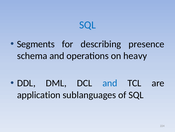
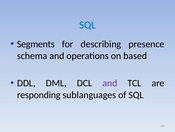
heavy: heavy -> based (135, 56)
and colour: blue -> purple (110, 83)
application: application -> responding (39, 94)
